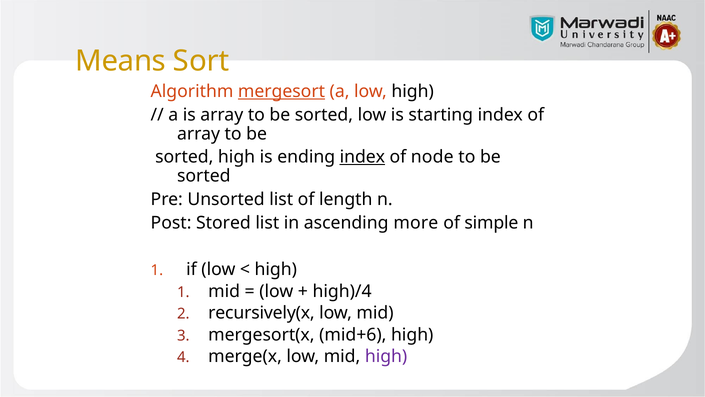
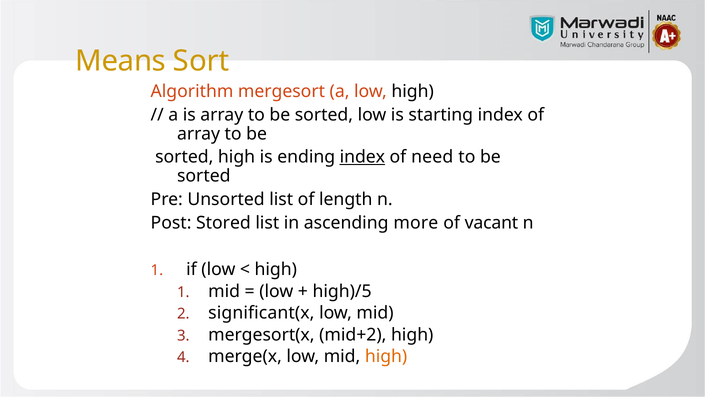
mergesort underline: present -> none (281, 91)
node: node -> need (432, 157)
simple: simple -> vacant (491, 223)
high)/4: high)/4 -> high)/5 (342, 291)
recursively(x: recursively(x -> significant(x (261, 313)
mid+6: mid+6 -> mid+2 (353, 334)
high colour: purple -> orange (386, 356)
